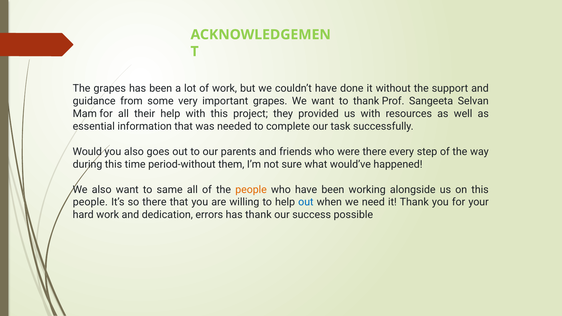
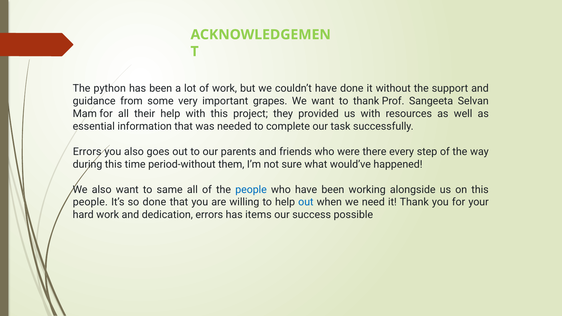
The grapes: grapes -> python (110, 88)
Would: Would -> Errors (87, 152)
people colour: orange -> blue (251, 190)
so there: there -> done (154, 202)
has thank: thank -> items (258, 215)
